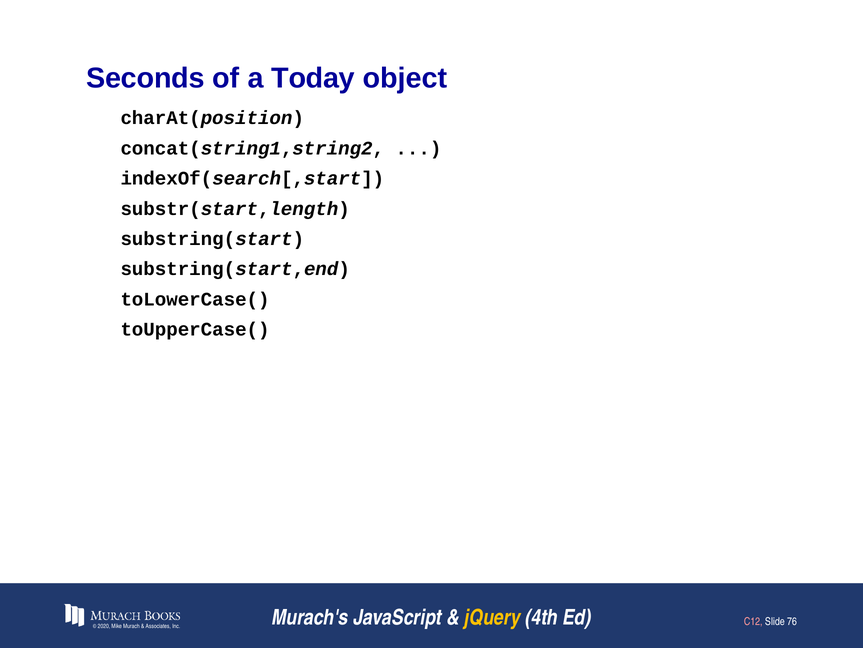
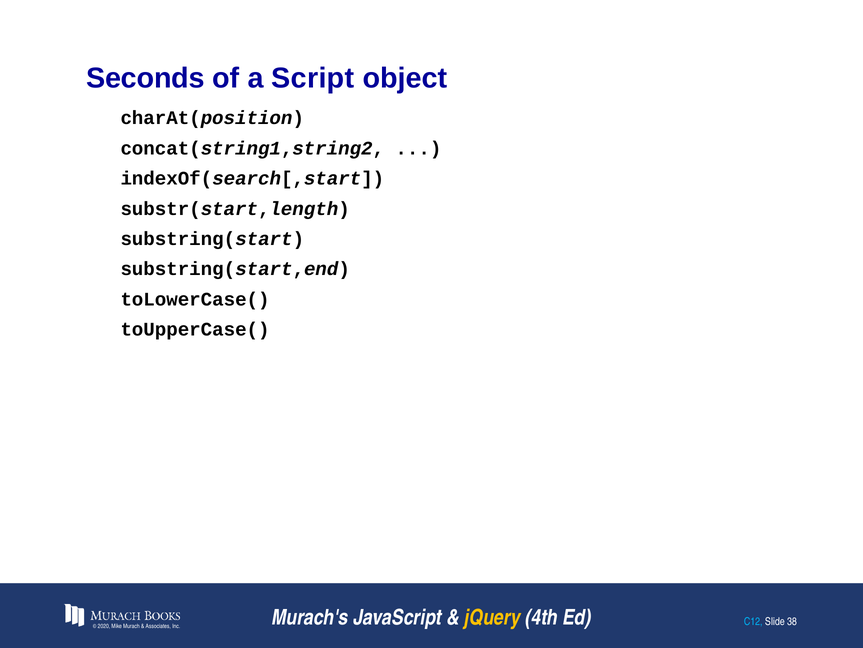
Today: Today -> Script (313, 78)
C12 colour: pink -> light blue (753, 621)
76: 76 -> 38 (792, 621)
